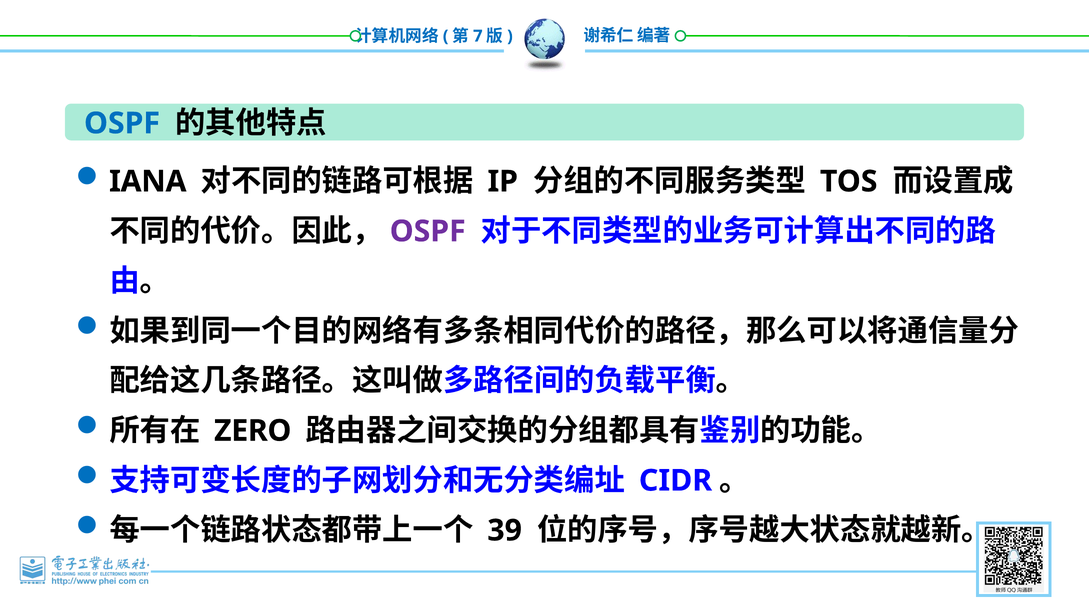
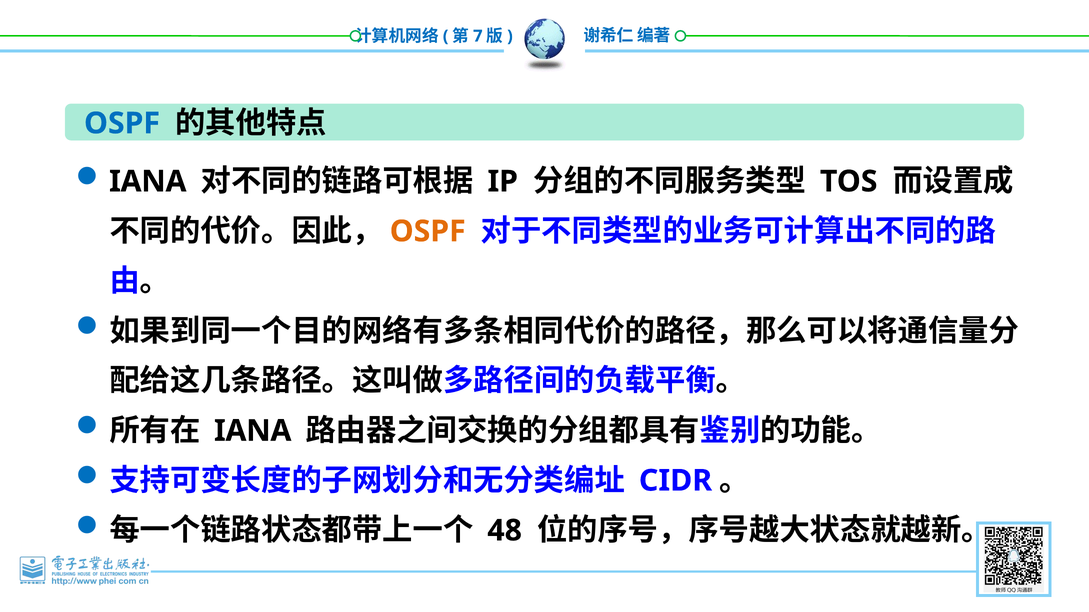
OSPF colour: purple -> orange (428, 232)
ZERO: ZERO -> IANA (253, 431)
39: 39 -> 48 (505, 531)
